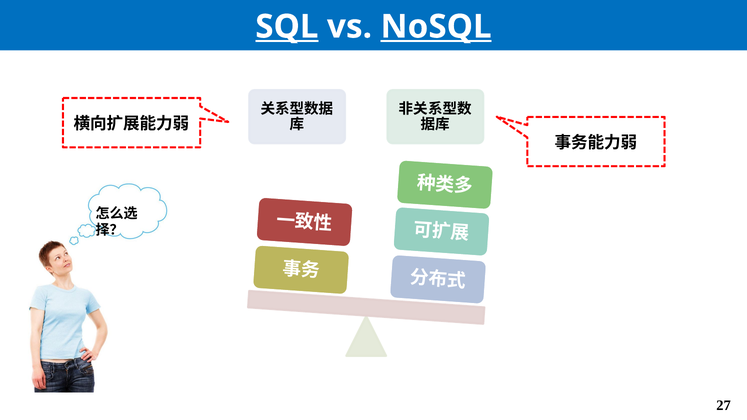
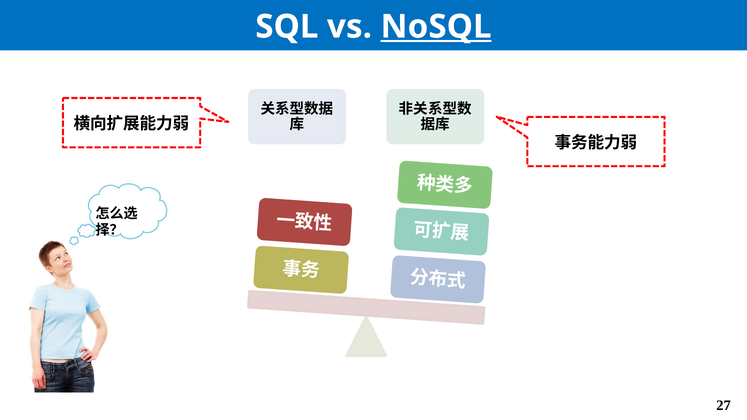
SQL underline: present -> none (287, 27)
